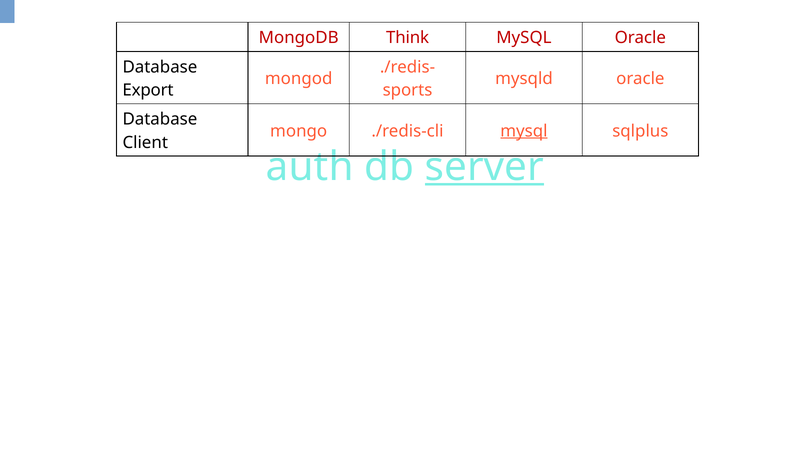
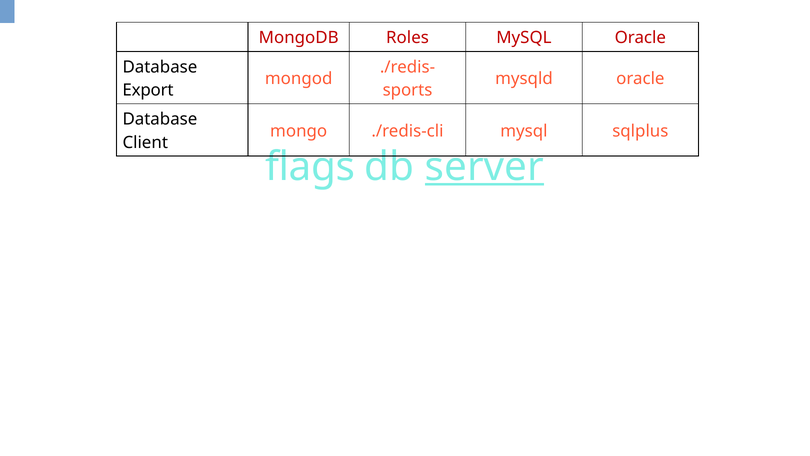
Think: Think -> Roles (407, 38)
mysql underline: present -> none (524, 131)
auth: auth -> flags (310, 167)
